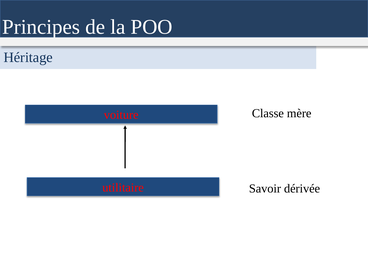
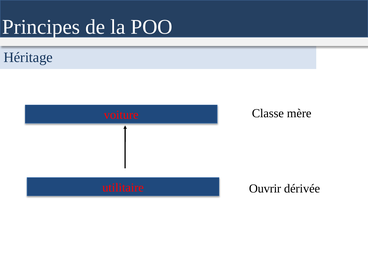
Savoir: Savoir -> Ouvrir (265, 189)
